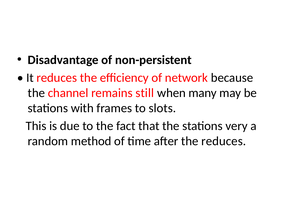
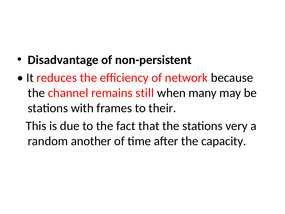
slots: slots -> their (162, 108)
method: method -> another (91, 141)
the reduces: reduces -> capacity (224, 141)
